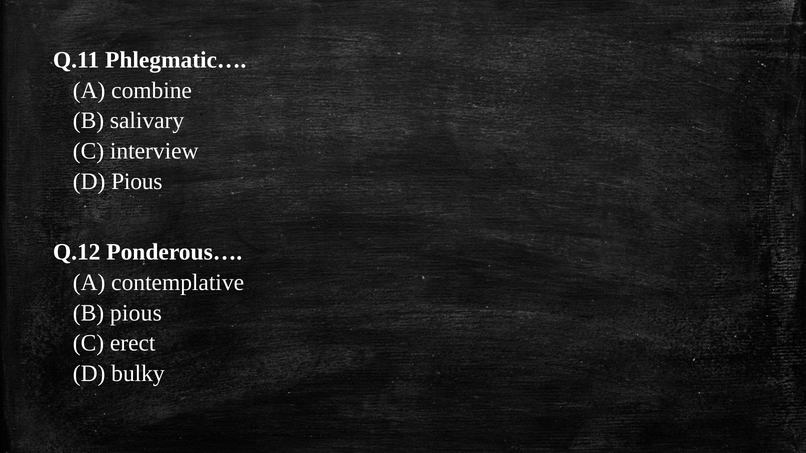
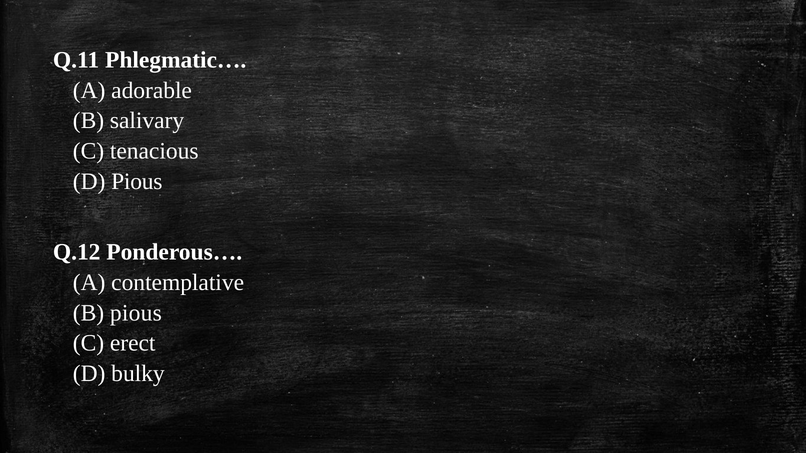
combine: combine -> adorable (152, 90)
interview: interview -> tenacious (154, 151)
